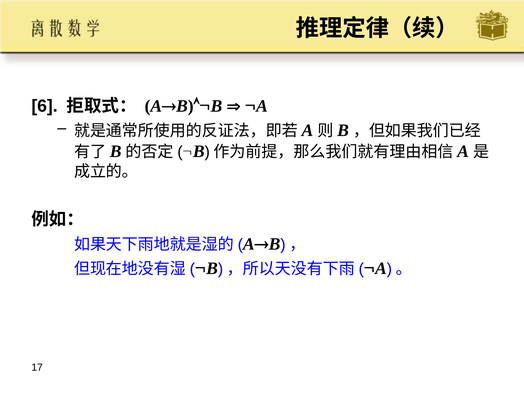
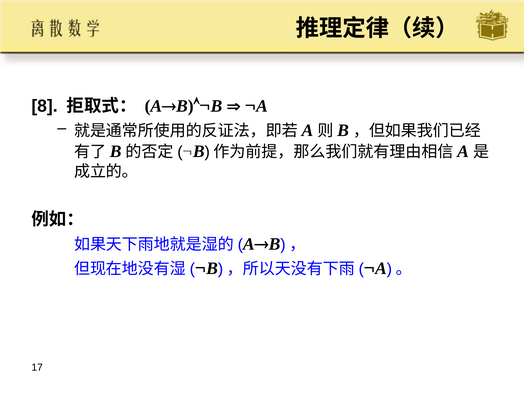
6: 6 -> 8 (45, 106)
